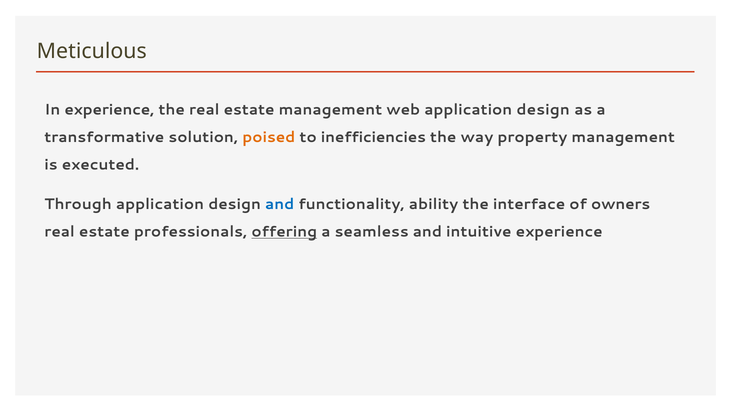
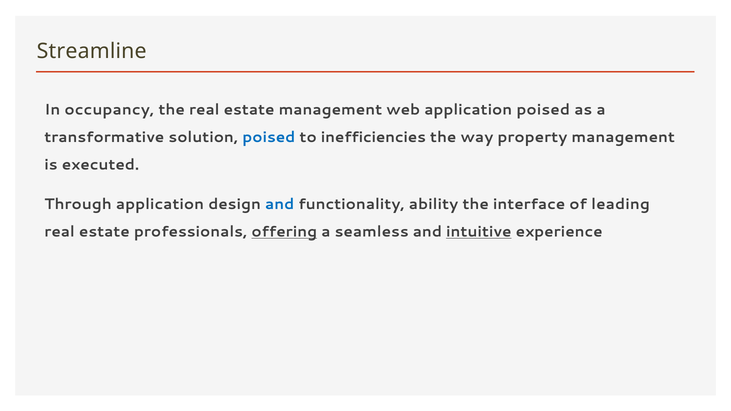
Meticulous: Meticulous -> Streamline (92, 51)
In experience: experience -> occupancy (109, 110)
web application design: design -> poised (543, 110)
poised colour: orange -> blue (269, 137)
owners: owners -> leading (621, 204)
intuitive underline: none -> present (479, 232)
